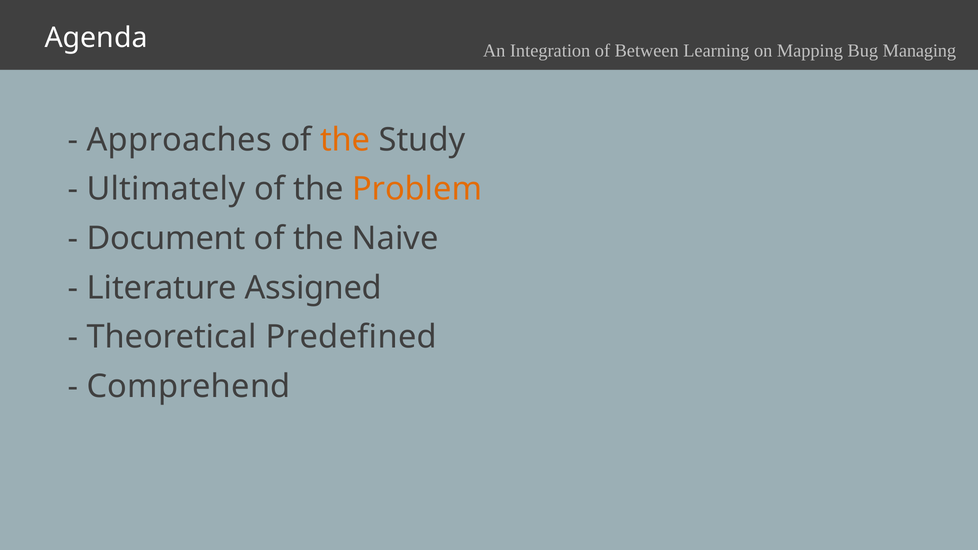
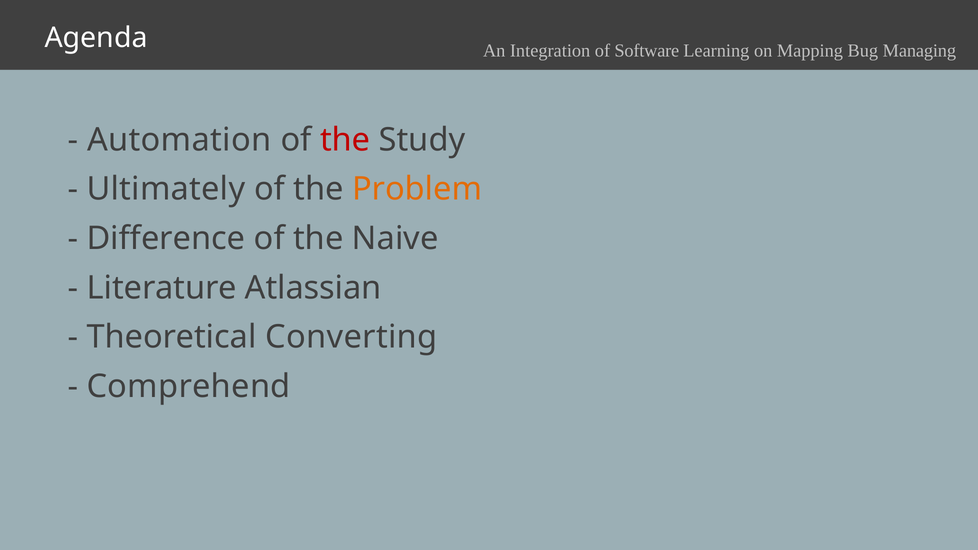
Between: Between -> Software (647, 51)
Approaches: Approaches -> Automation (179, 140)
the colour: orange -> red (345, 140)
Document: Document -> Difference (166, 239)
Assigned: Assigned -> Atlassian (313, 288)
Predefined: Predefined -> Converting (351, 337)
